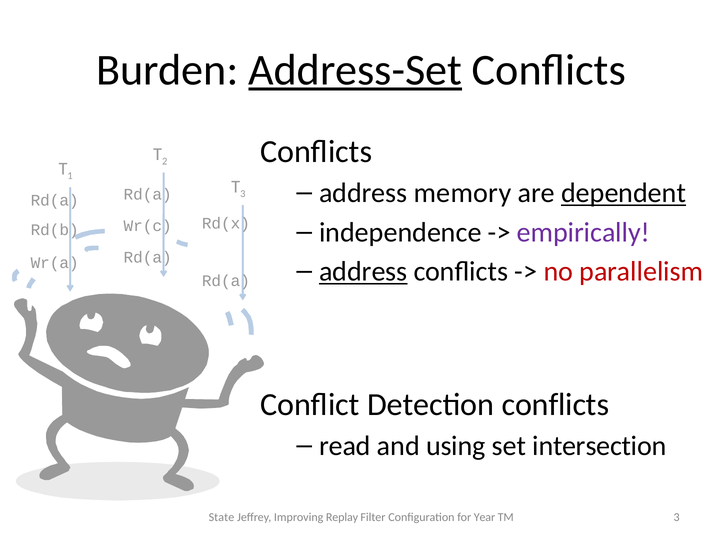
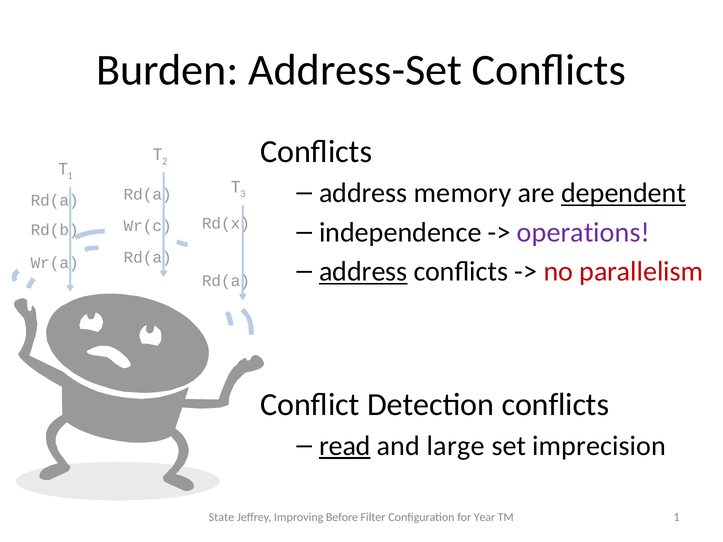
Address-Set underline: present -> none (355, 70)
empirically: empirically -> operations (583, 232)
read underline: none -> present (345, 446)
using: using -> large (456, 446)
intersection: intersection -> imprecision (599, 446)
Replay: Replay -> Before (342, 518)
TM 3: 3 -> 1 (677, 518)
